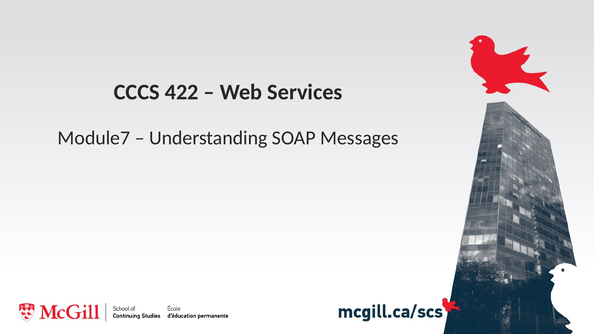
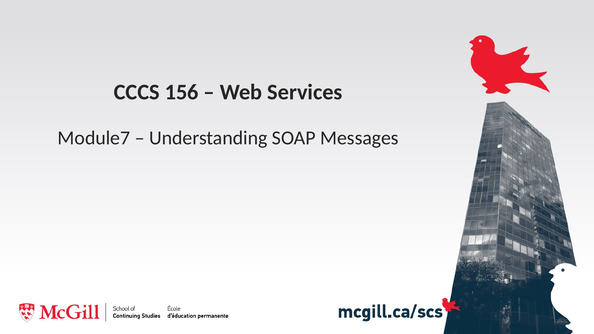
422: 422 -> 156 (182, 92)
